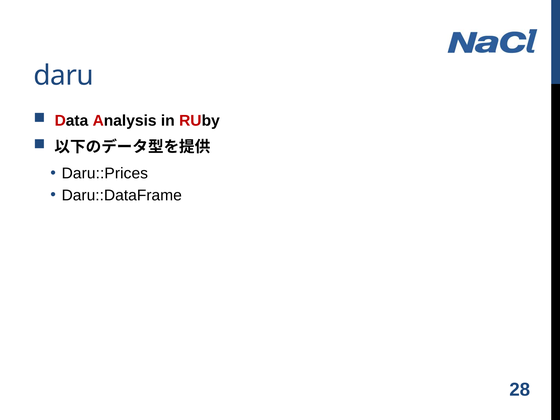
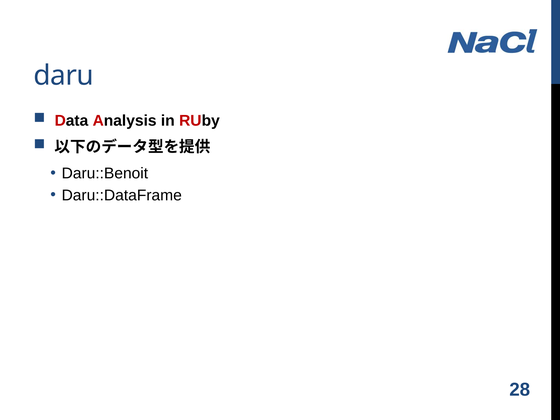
Daru::Prices: Daru::Prices -> Daru::Benoit (105, 173)
